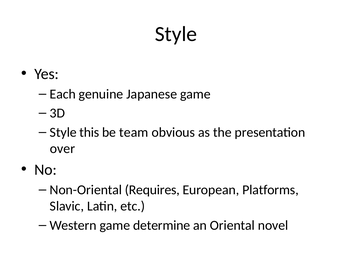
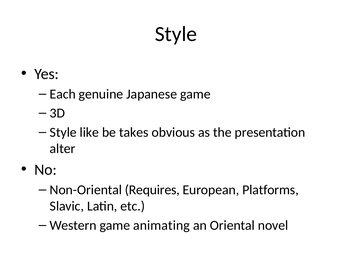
this: this -> like (89, 132)
team: team -> takes (134, 132)
over: over -> alter (63, 149)
determine: determine -> animating (162, 225)
